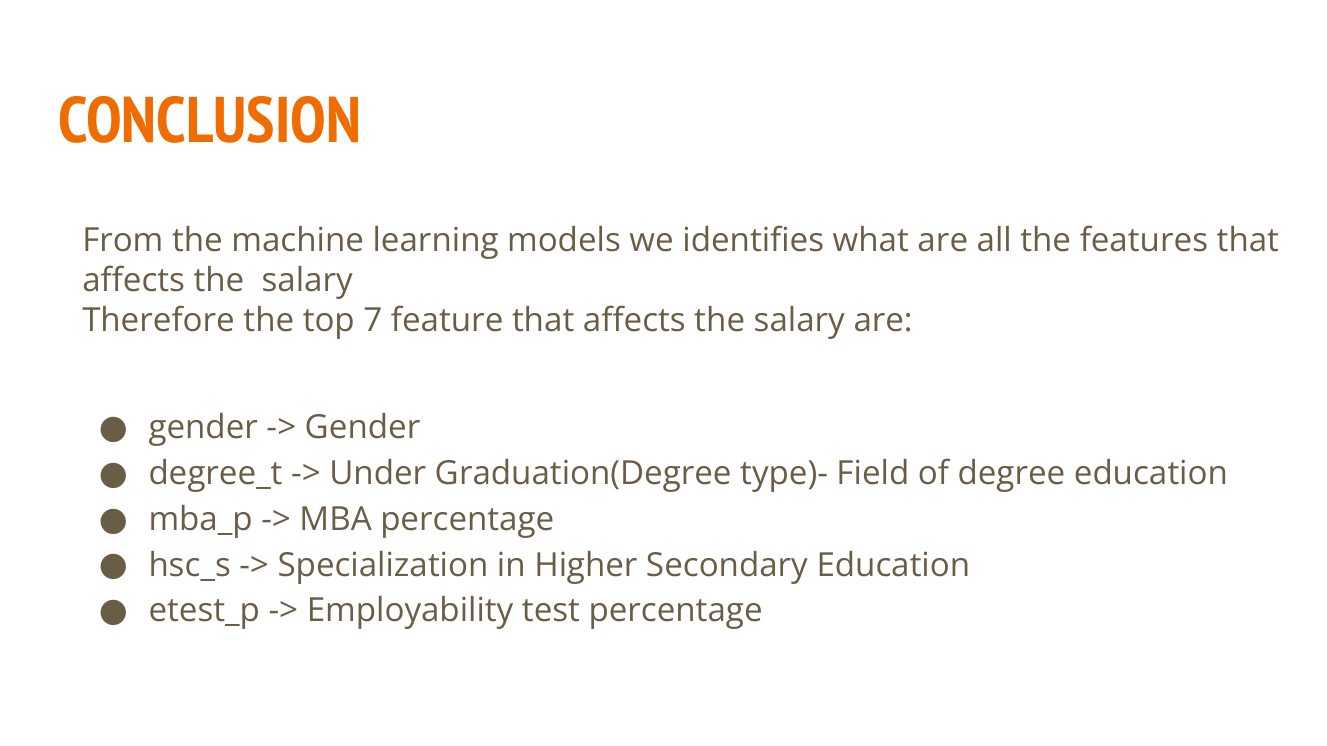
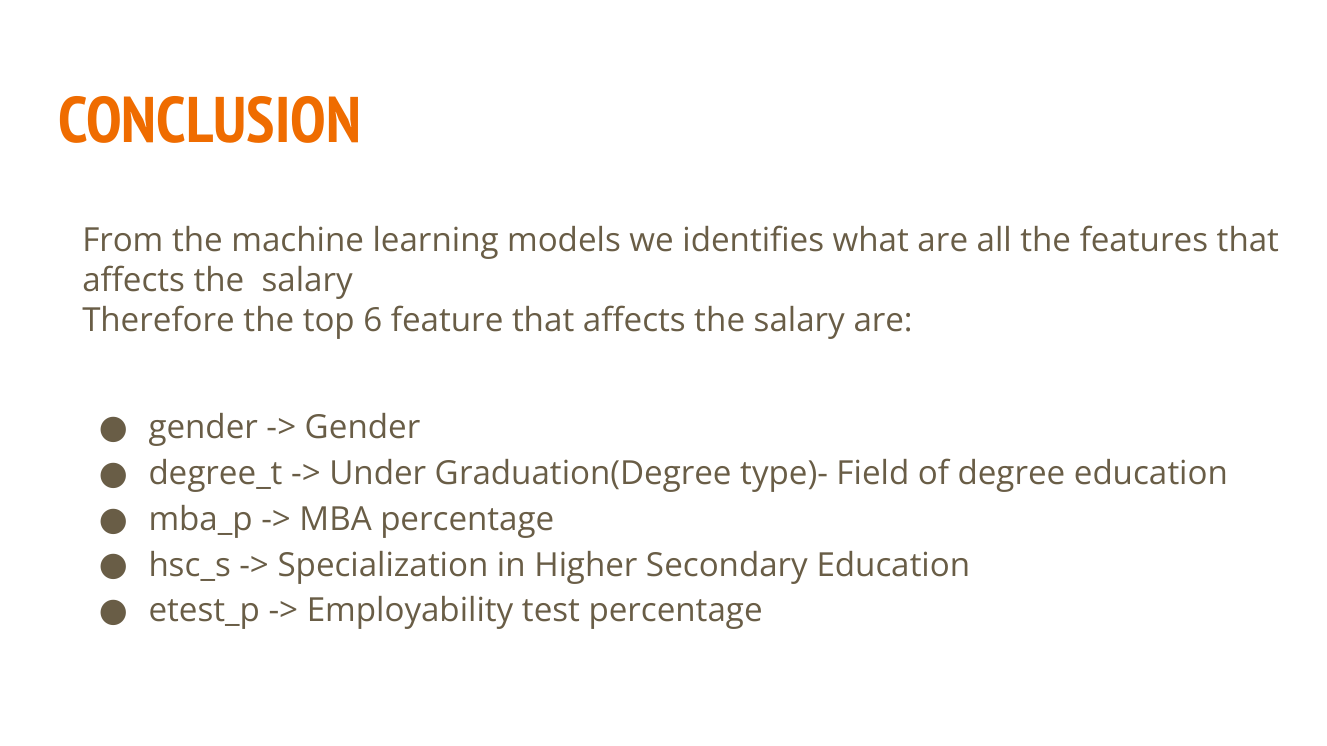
7: 7 -> 6 (373, 321)
